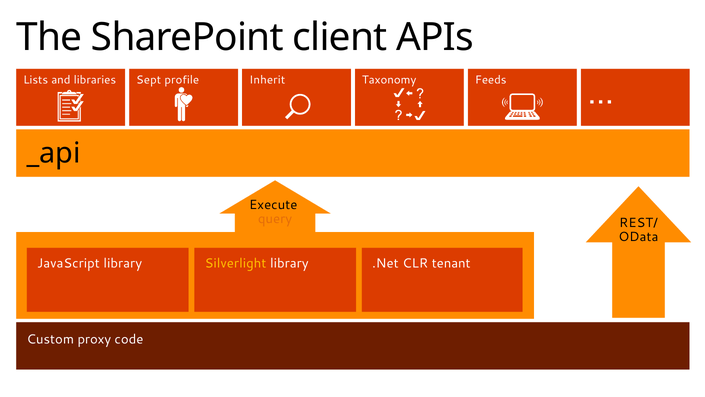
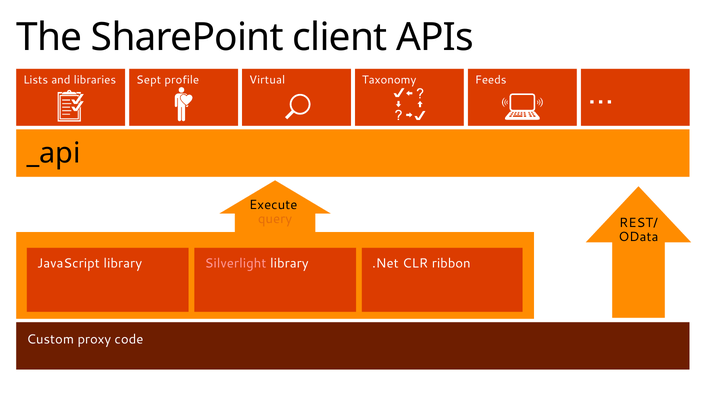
Inherit: Inherit -> Virtual (267, 80)
Silverlight colour: yellow -> pink (236, 263)
tenant: tenant -> ribbon (451, 263)
